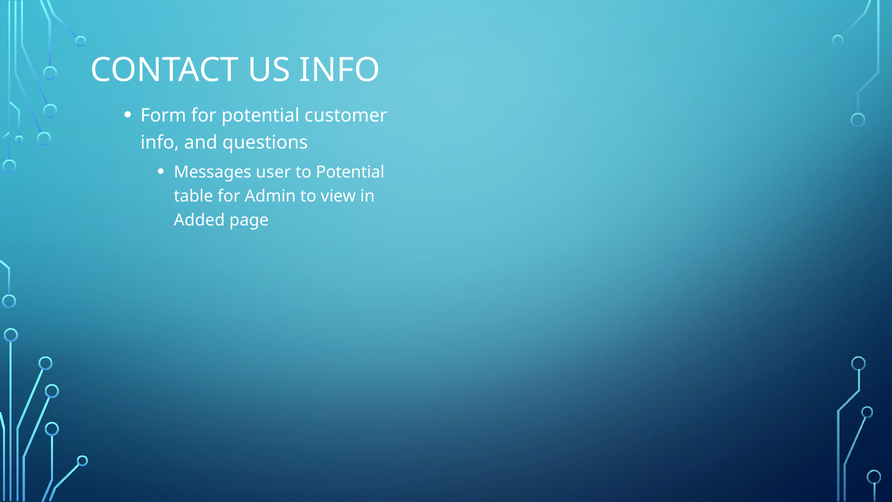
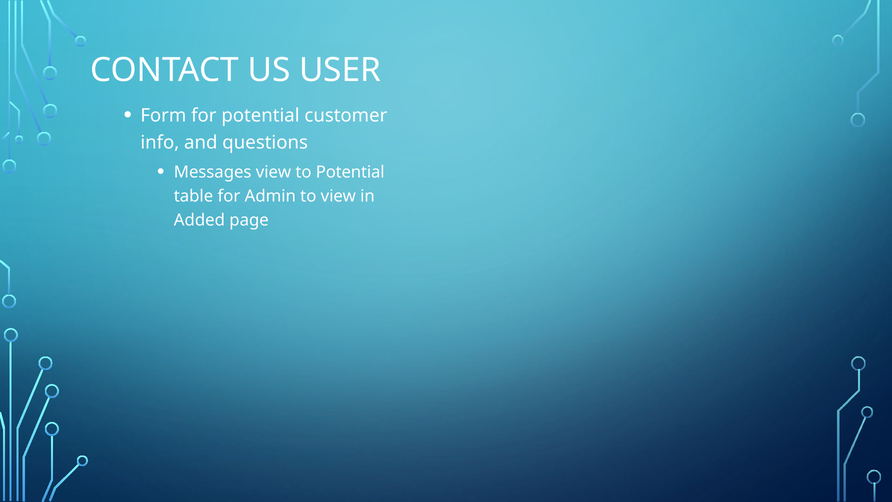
US INFO: INFO -> USER (340, 70)
Messages user: user -> view (273, 172)
